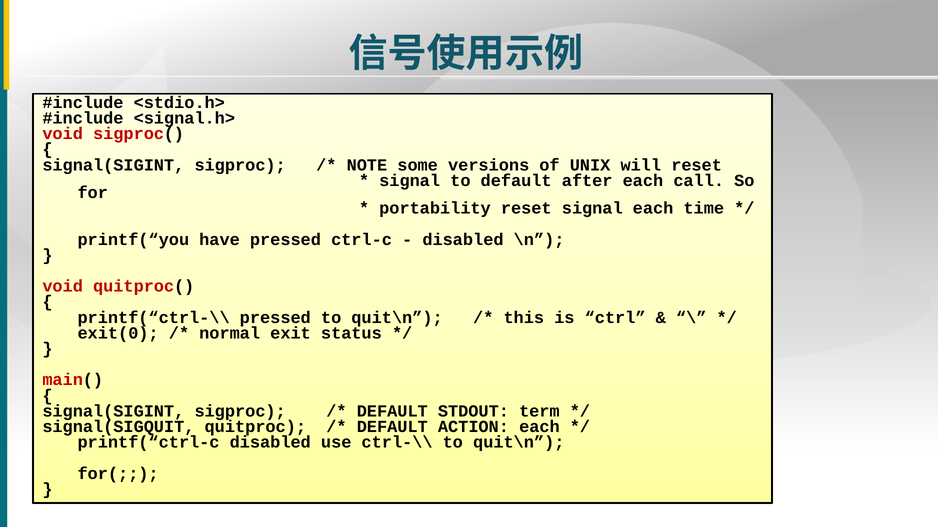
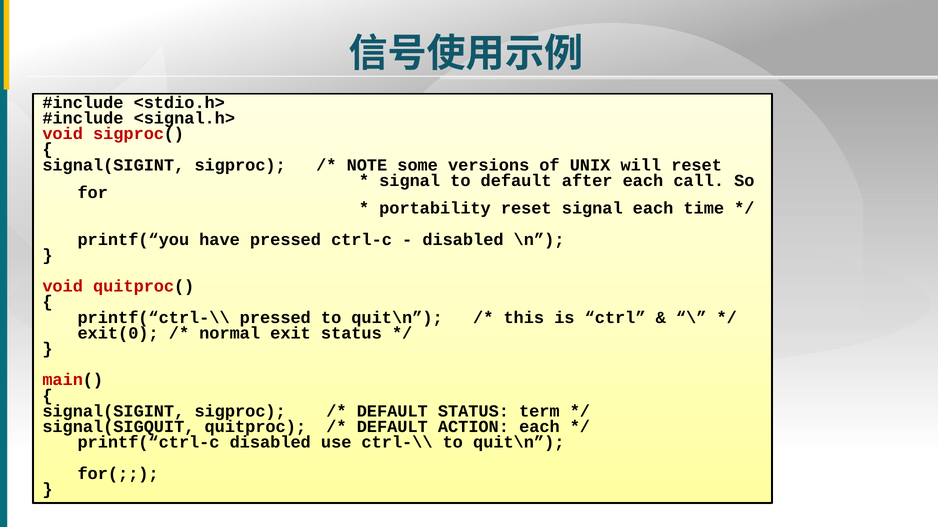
DEFAULT STDOUT: STDOUT -> STATUS (473, 412)
